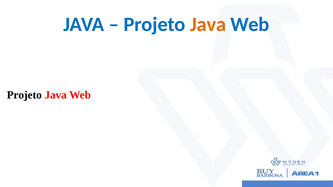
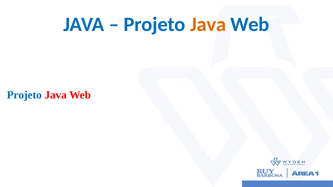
Projeto colour: black -> blue (24, 95)
